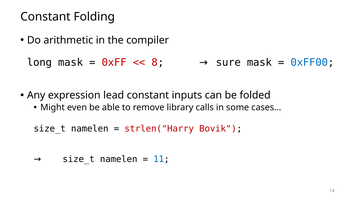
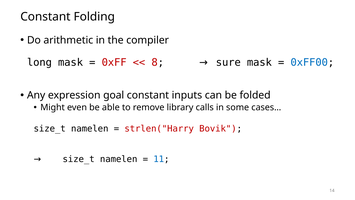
lead: lead -> goal (114, 95)
